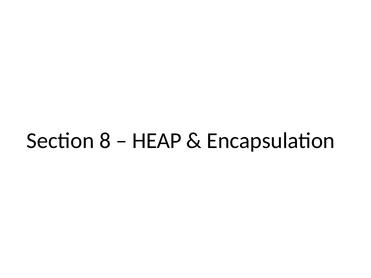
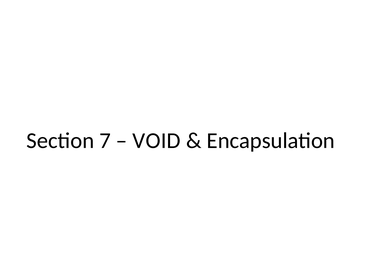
8: 8 -> 7 (105, 141)
HEAP: HEAP -> VOID (157, 141)
